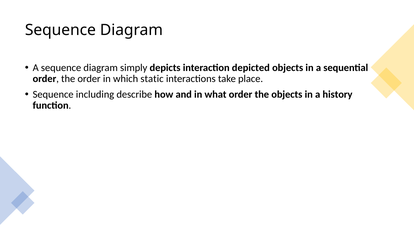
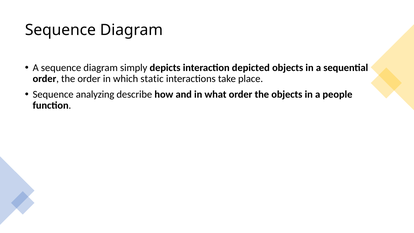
including: including -> analyzing (95, 94)
history: history -> people (337, 94)
